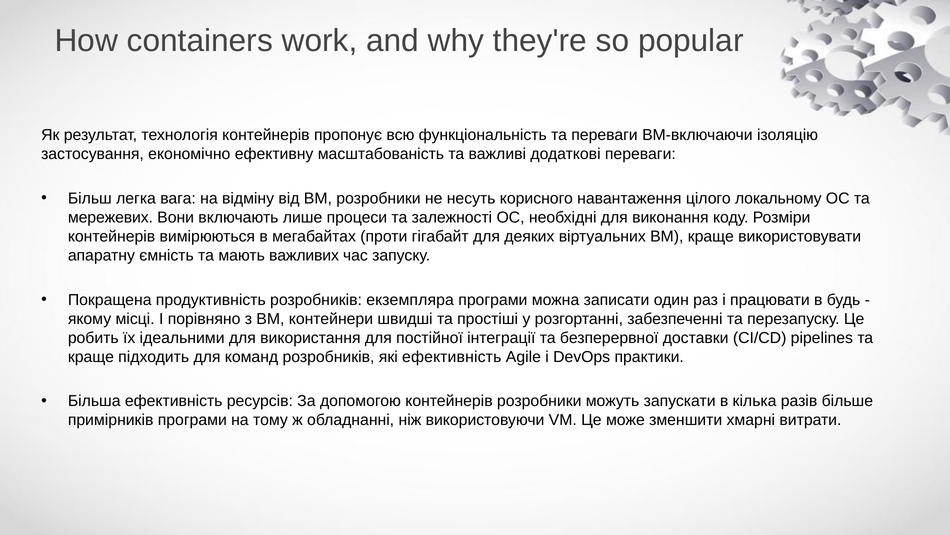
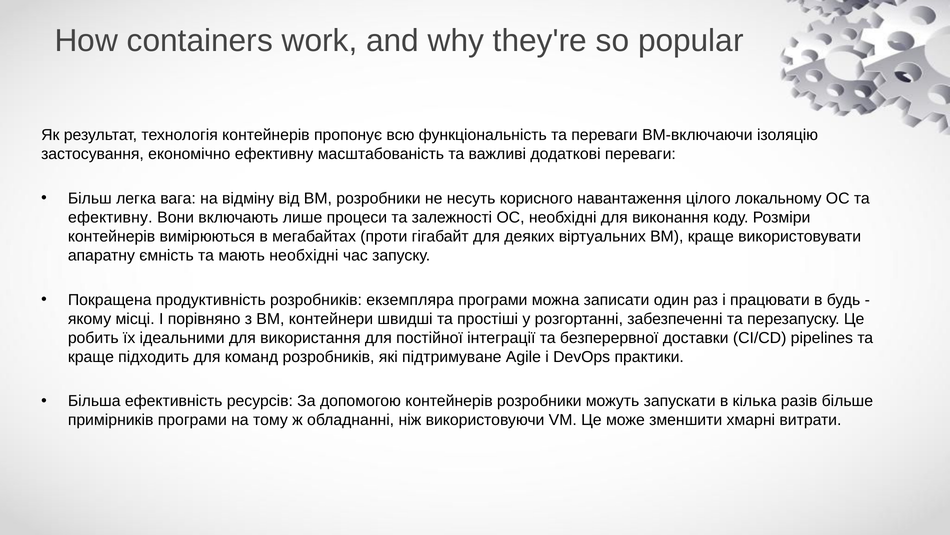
мережевих: мережевих -> ефективну (110, 217)
мають важливих: важливих -> необхідні (304, 255)
які ефективність: ефективність -> підтримуване (452, 356)
